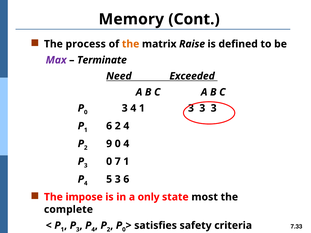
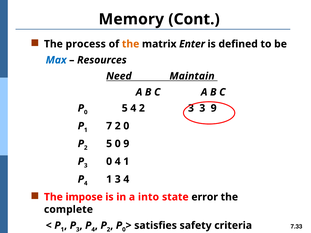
Raise: Raise -> Enter (192, 44)
Max colour: purple -> blue (56, 60)
Terminate: Terminate -> Resources (102, 60)
Exceeded: Exceeded -> Maintain (192, 76)
0 3: 3 -> 5 (125, 108)
4 1: 1 -> 2 (142, 108)
3 3 3: 3 -> 9 (214, 108)
1 6: 6 -> 7 (109, 126)
2 4: 4 -> 0 (126, 126)
2 9: 9 -> 5 (109, 144)
0 4: 4 -> 9 (126, 144)
0 7: 7 -> 4 (118, 162)
5: 5 -> 1 (109, 179)
3 6: 6 -> 4 (126, 179)
only: only -> into (148, 197)
most: most -> error (205, 197)
